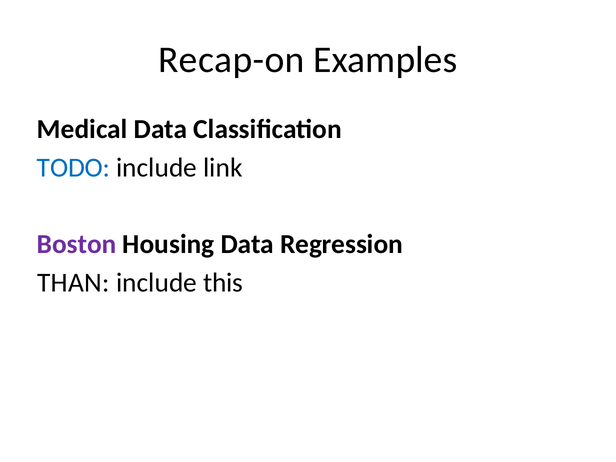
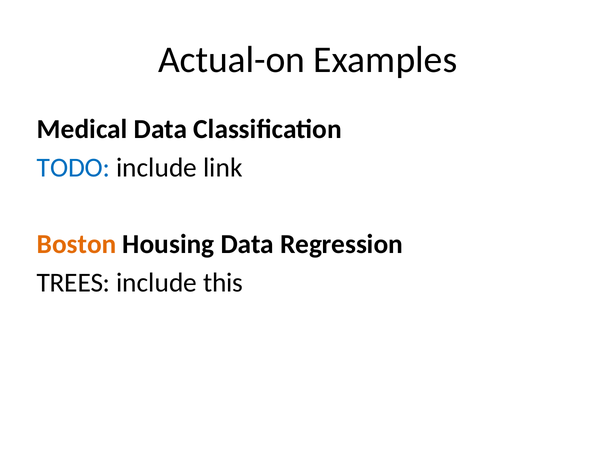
Recap-on: Recap-on -> Actual-on (232, 60)
Boston colour: purple -> orange (77, 244)
THAN: THAN -> TREES (74, 283)
